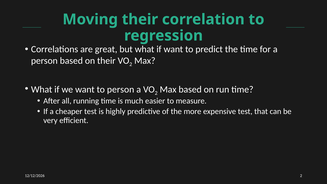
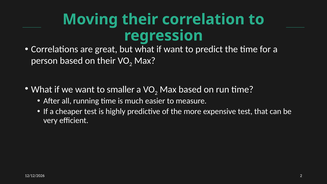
to person: person -> smaller (121, 89)
